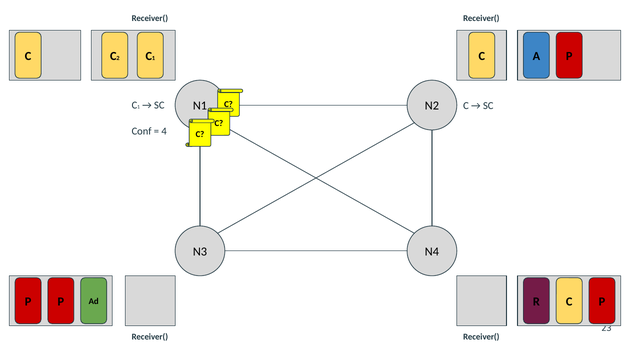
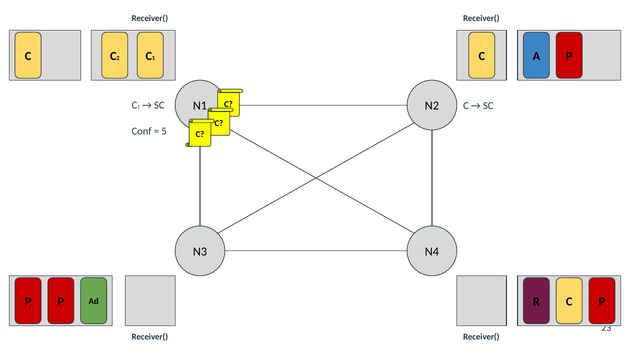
4: 4 -> 5 (164, 131)
